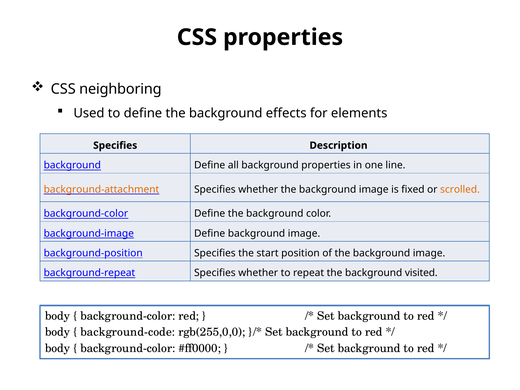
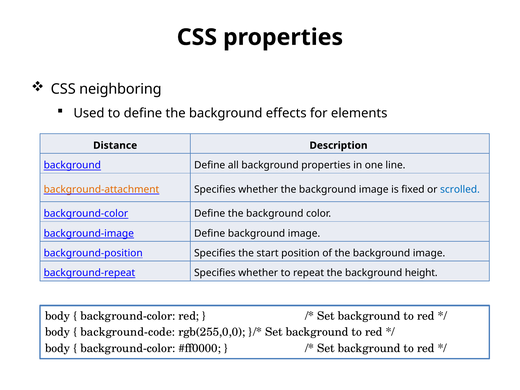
Specifies: Specifies -> Distance (115, 145)
scrolled colour: orange -> blue (460, 189)
visited: visited -> height (421, 273)
